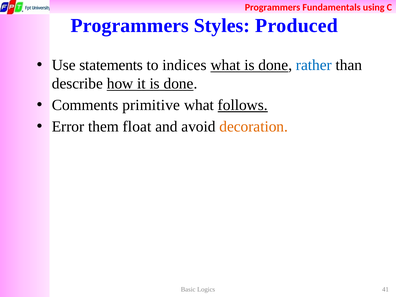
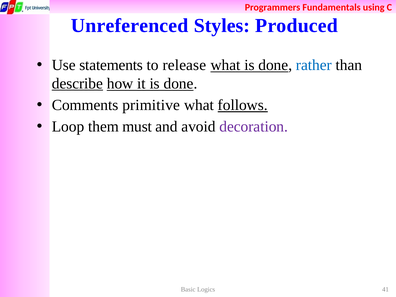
Programmers: Programmers -> Unreferenced (130, 25)
indices: indices -> release (184, 65)
describe underline: none -> present (77, 84)
Error: Error -> Loop (68, 127)
float: float -> must (137, 127)
decoration colour: orange -> purple (254, 127)
